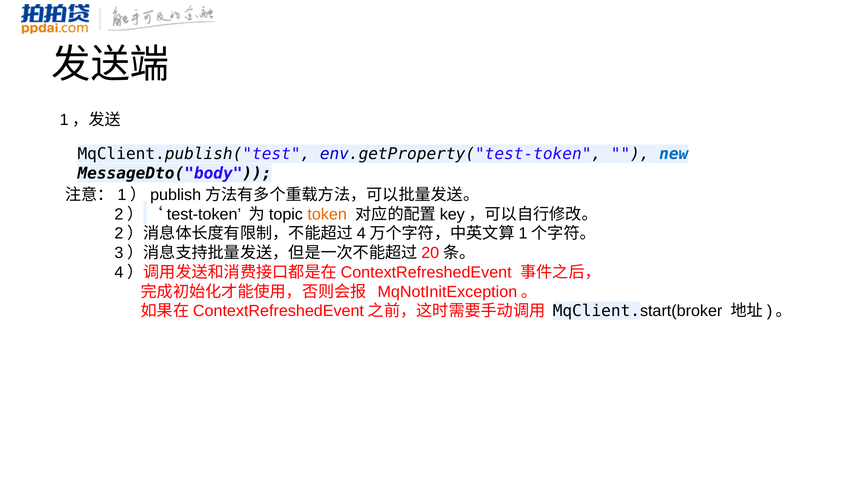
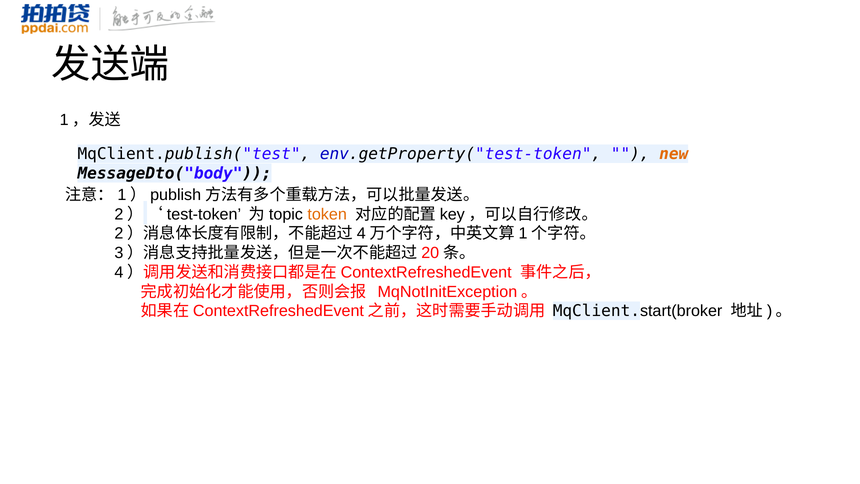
new colour: blue -> orange (674, 154)
